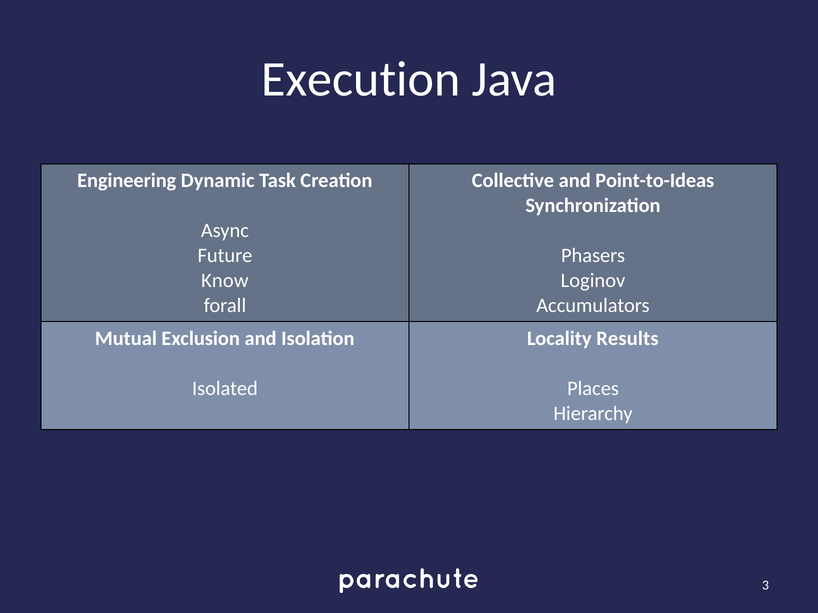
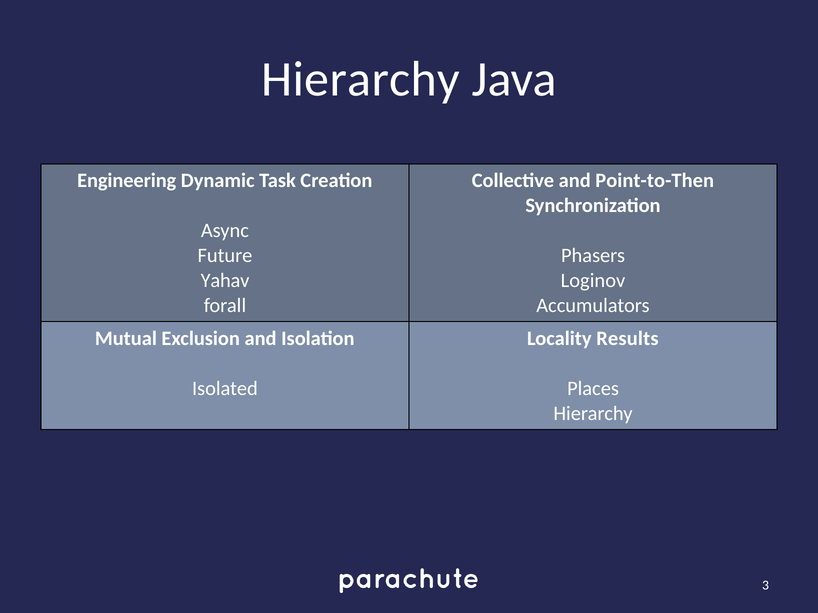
Execution: Execution -> Hierarchy (361, 79)
Point-to-Ideas: Point-to-Ideas -> Point-to-Then (655, 181)
Know: Know -> Yahav (225, 281)
